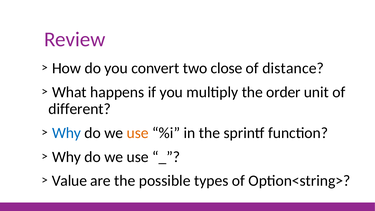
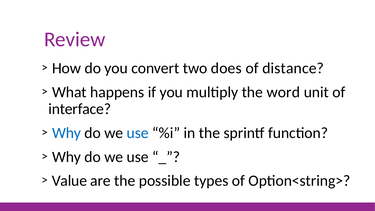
close: close -> does (226, 68)
order: order -> word (283, 92)
different: different -> interface (80, 109)
use colour: orange -> blue (138, 133)
